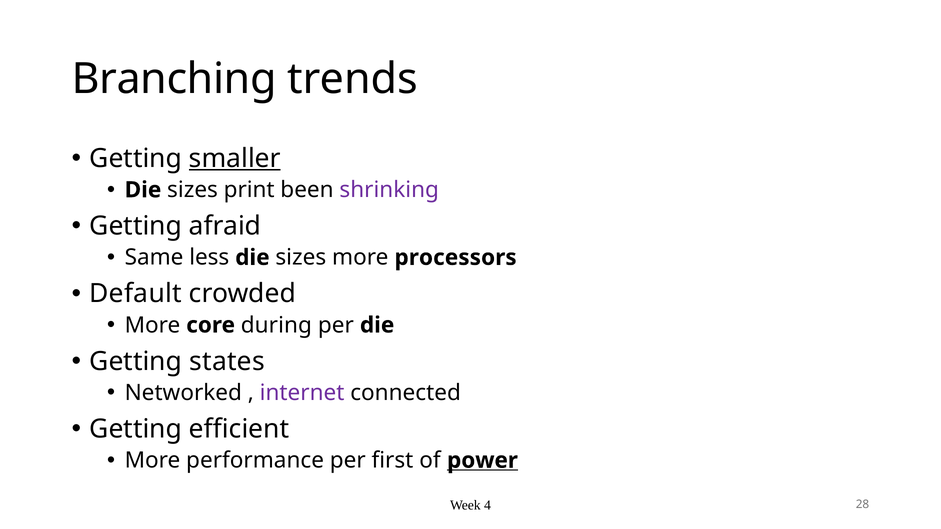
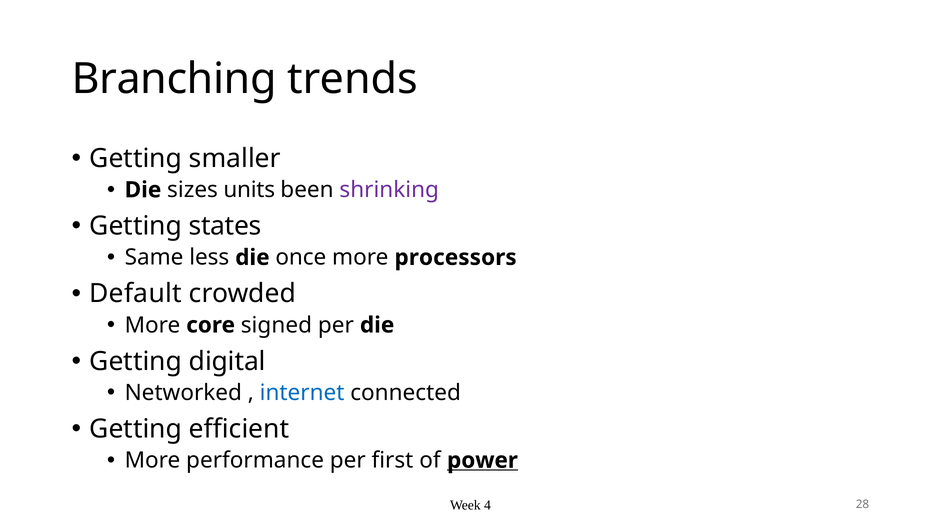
smaller underline: present -> none (235, 159)
print: print -> units (249, 190)
afraid: afraid -> states (225, 226)
sizes: sizes -> once (301, 258)
during: during -> signed (276, 325)
states: states -> digital (227, 362)
internet colour: purple -> blue (302, 393)
